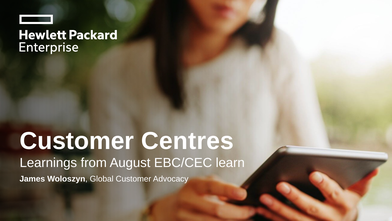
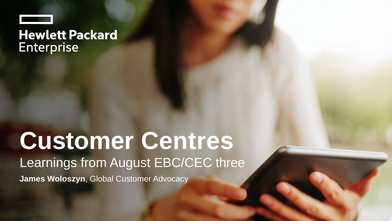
learn: learn -> three (230, 162)
